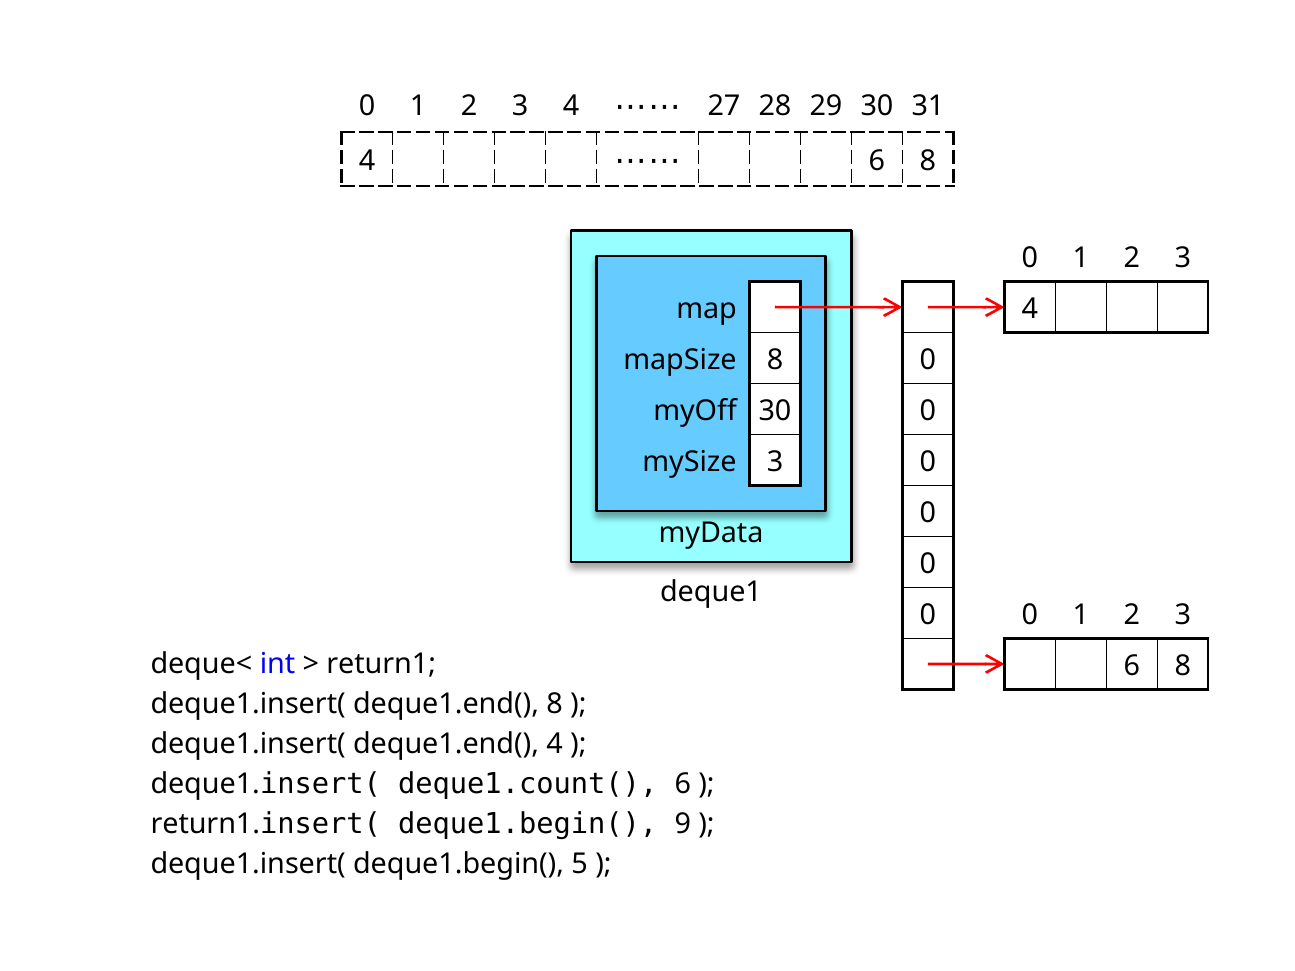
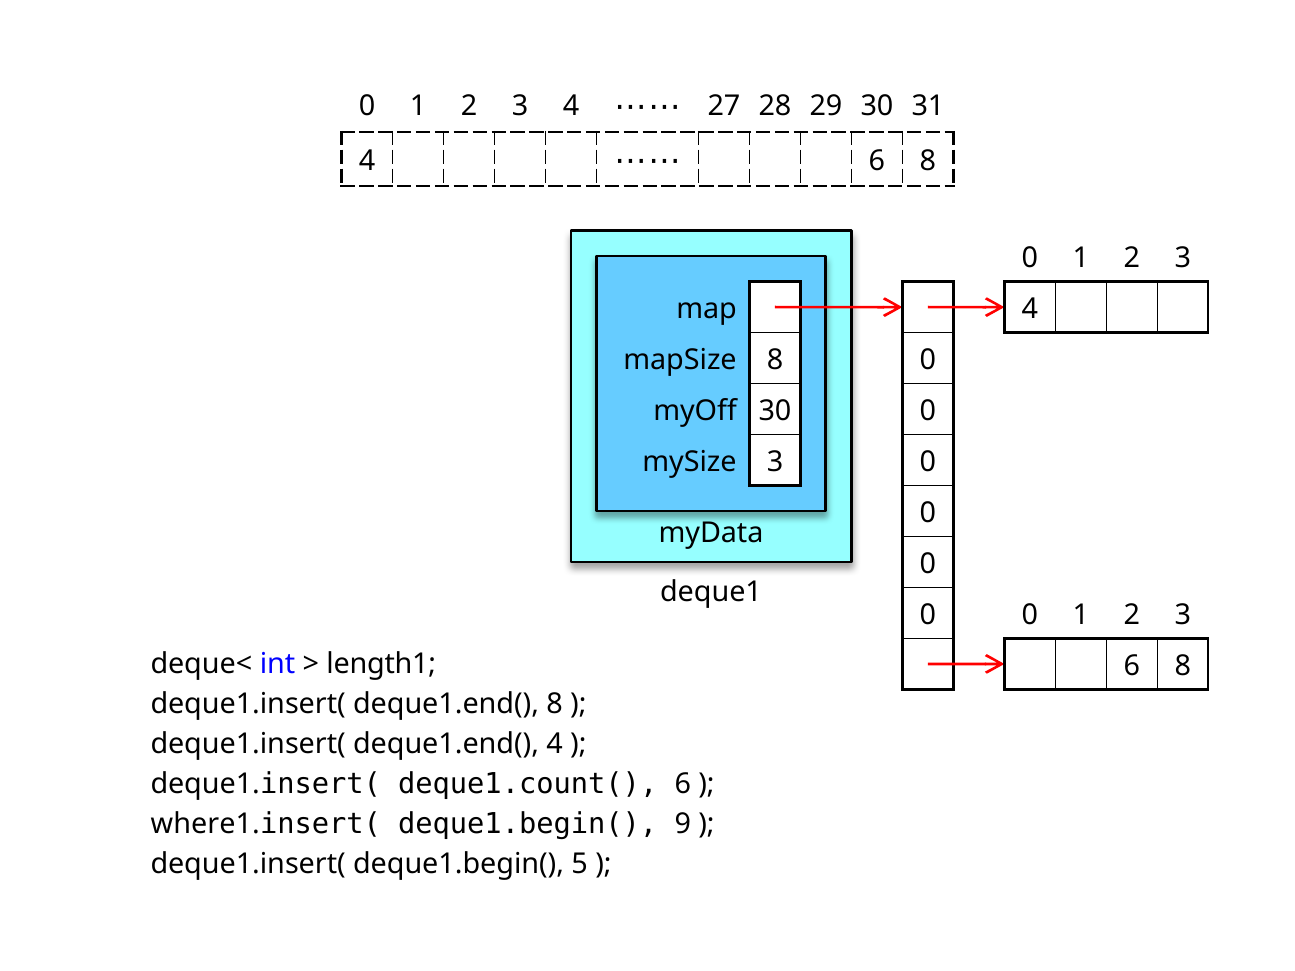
return1: return1 -> length1 (381, 664)
return1: return1 -> where1 (205, 824)
